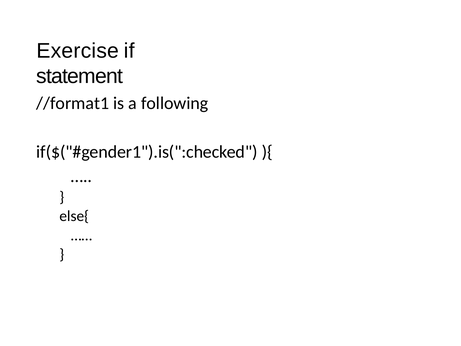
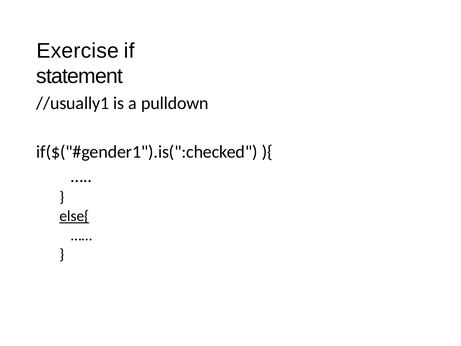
//format1: //format1 -> //usually1 (73, 103)
following: following -> pulldown (175, 103)
else{ underline: none -> present (74, 216)
